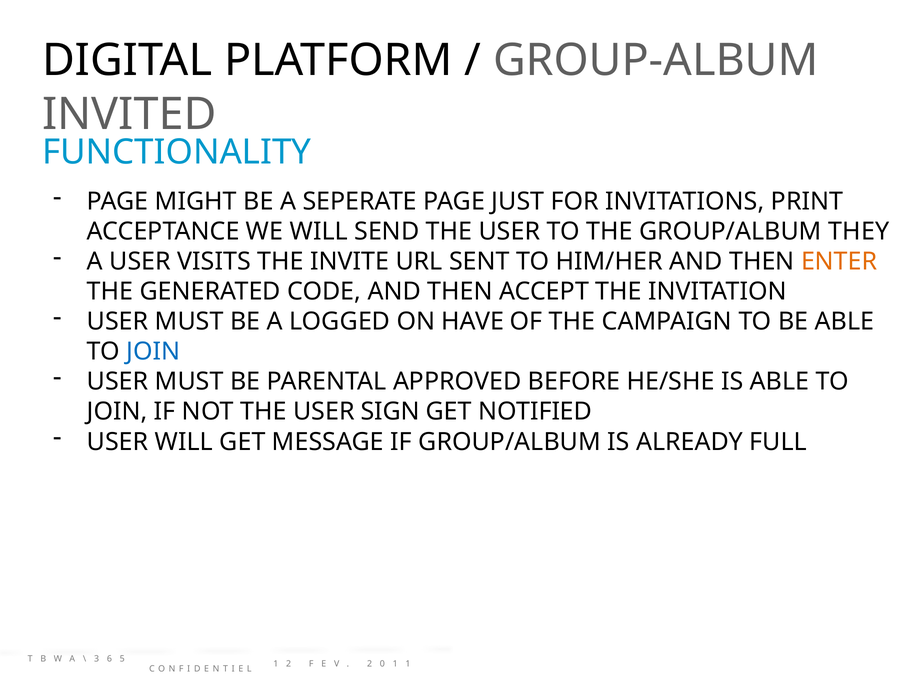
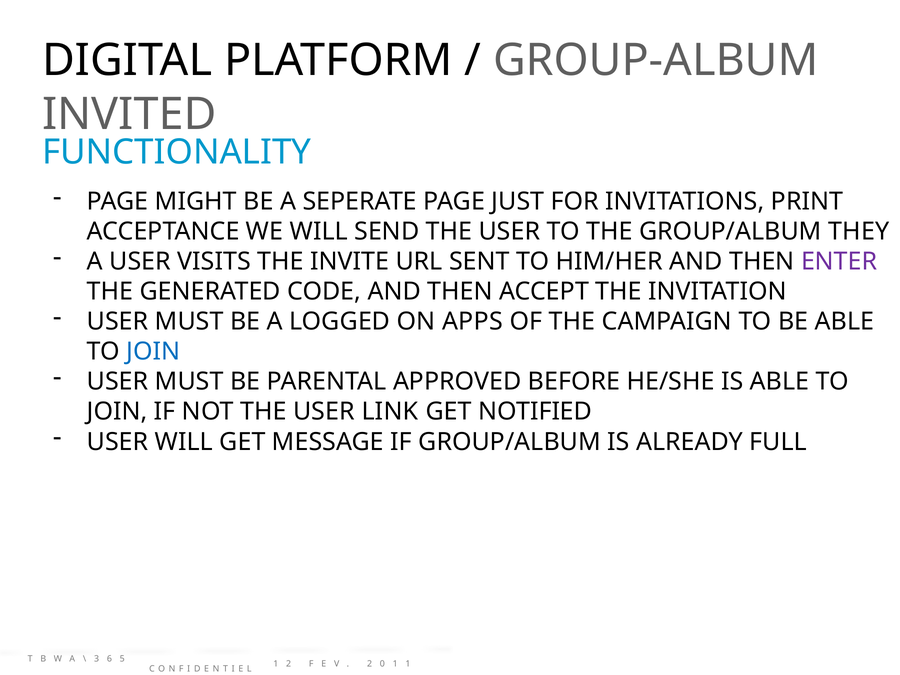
ENTER colour: orange -> purple (839, 262)
HAVE: HAVE -> APPS (472, 322)
SIGN: SIGN -> LINK (390, 412)
